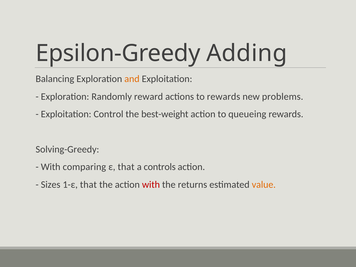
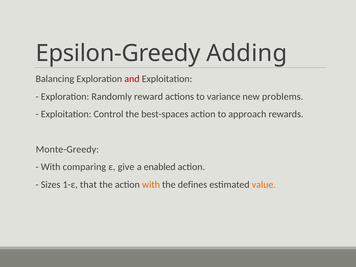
and colour: orange -> red (132, 79)
to rewards: rewards -> variance (224, 97)
best-weight: best-weight -> best-spaces (165, 114)
queueing: queueing -> approach (247, 114)
Solving-Greedy: Solving-Greedy -> Monte-Greedy (67, 149)
ε that: that -> give (126, 167)
controls: controls -> enabled (160, 167)
with colour: red -> orange (151, 185)
returns: returns -> defines (193, 185)
